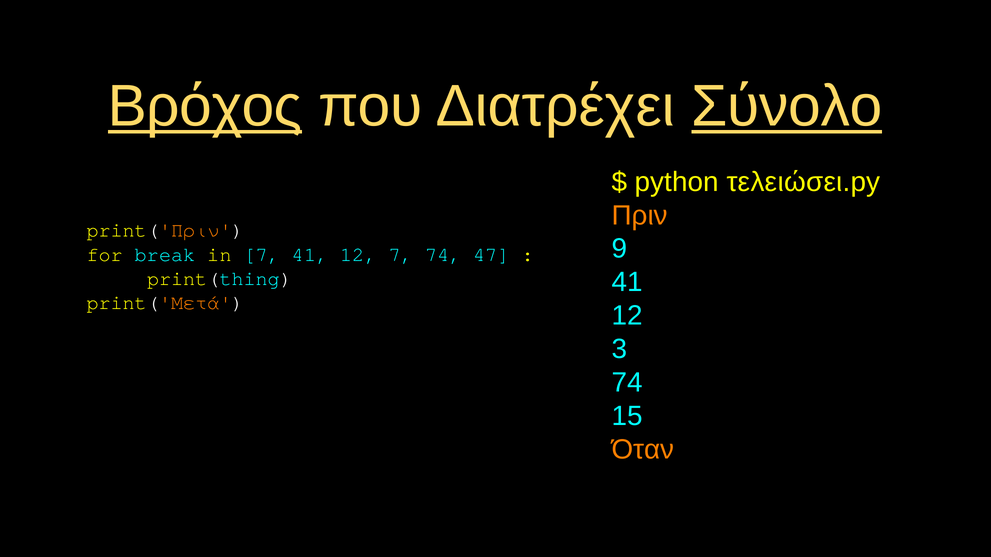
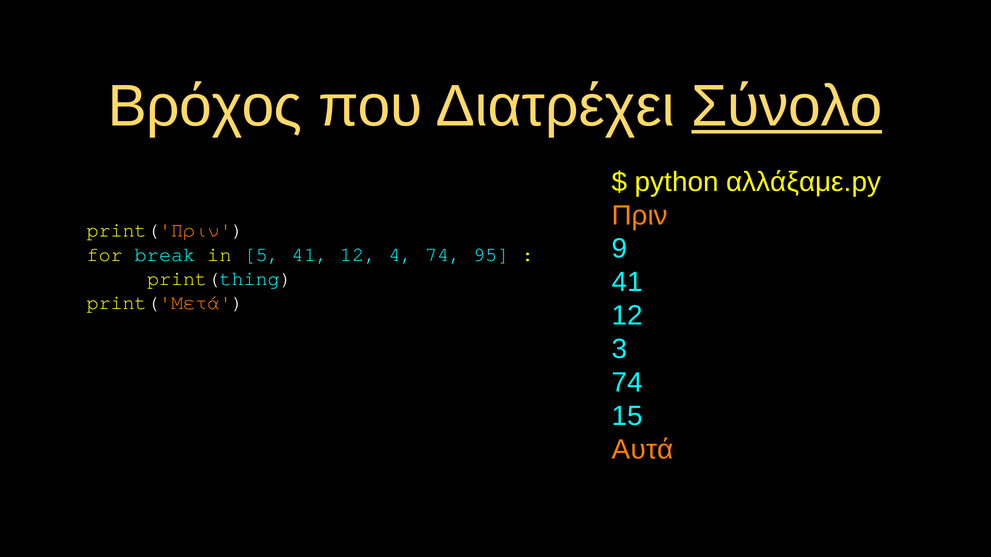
Βρόχος underline: present -> none (205, 106)
τελειώσει.py: τελειώσει.py -> αλλάξαμε.py (804, 182)
in 7: 7 -> 5 (262, 255)
12 7: 7 -> 4 (401, 255)
47: 47 -> 95 (491, 255)
Όταν: Όταν -> Αυτά (643, 450)
